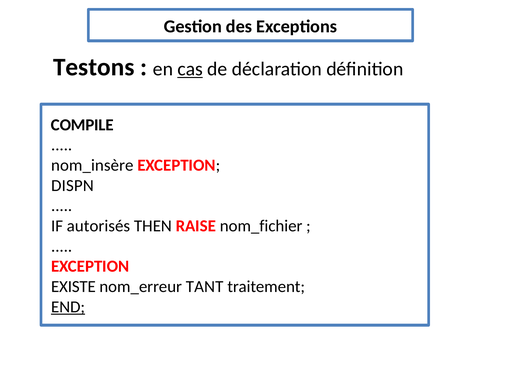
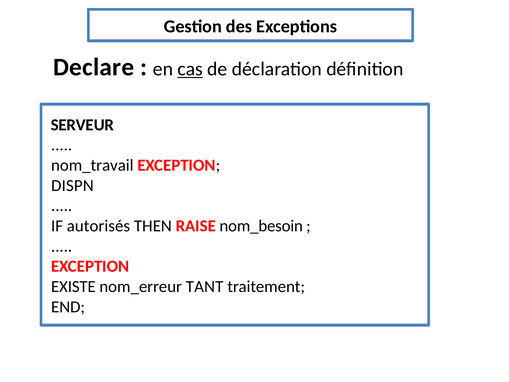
Testons: Testons -> Declare (94, 67)
COMPILE: COMPILE -> SERVEUR (82, 125)
nom_insère: nom_insère -> nom_travail (92, 165)
nom_fichier: nom_fichier -> nom_besoin (261, 226)
END underline: present -> none (68, 307)
